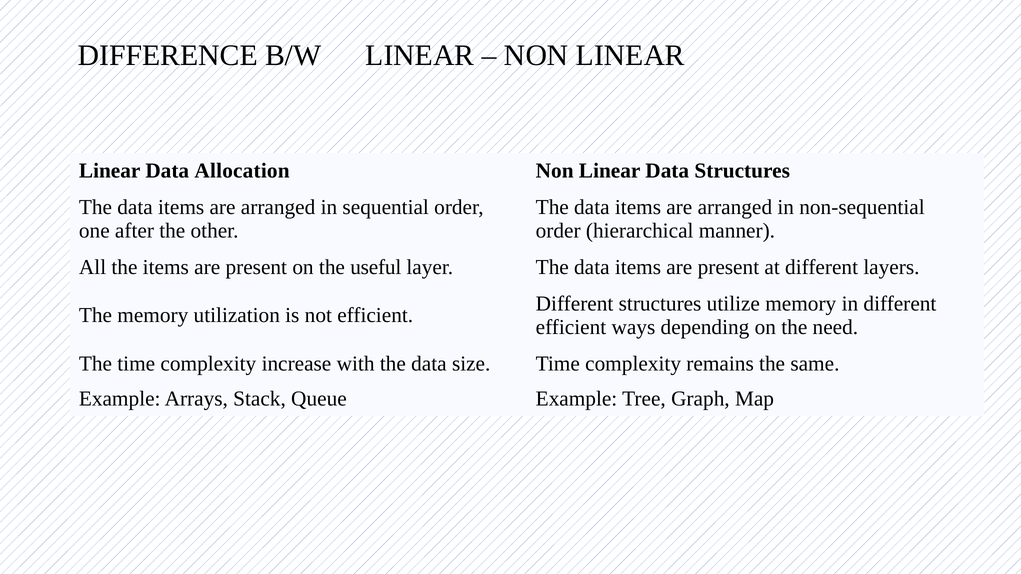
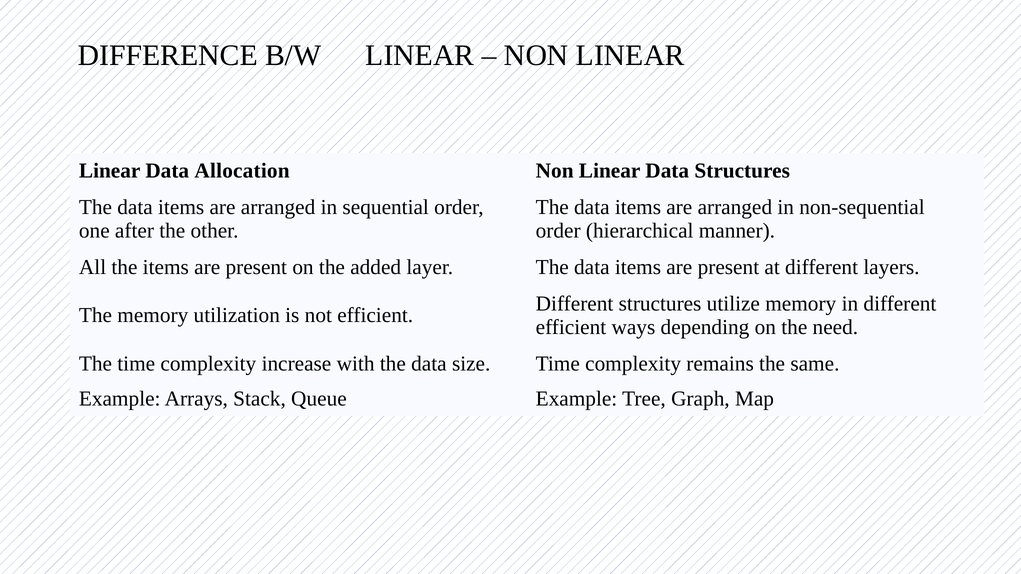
useful: useful -> added (376, 267)
